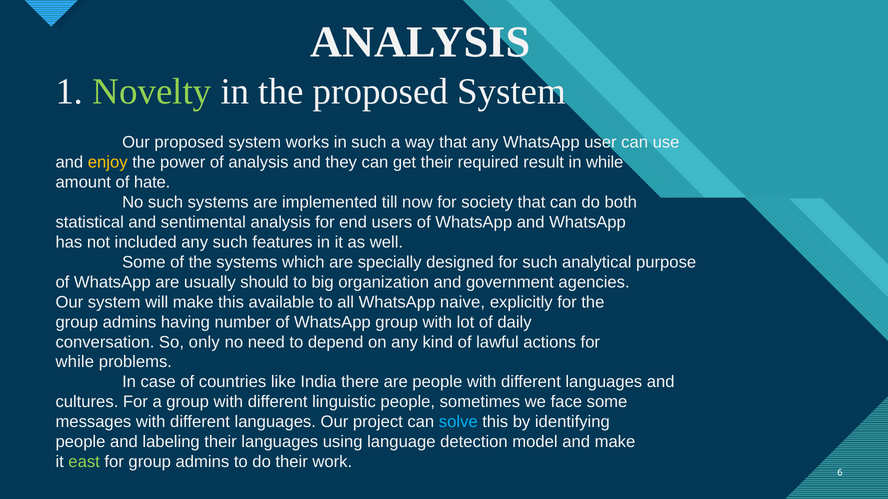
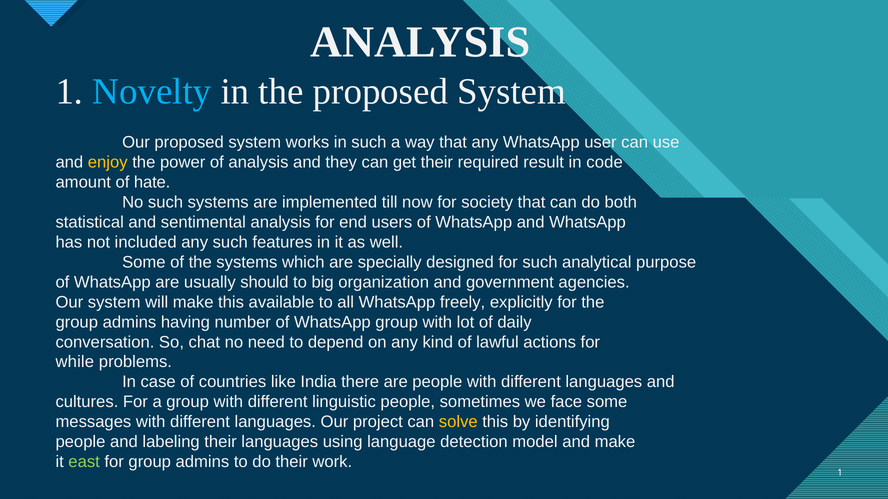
Novelty colour: light green -> light blue (152, 92)
in while: while -> code (605, 163)
naive: naive -> freely (463, 302)
only: only -> chat (204, 342)
solve colour: light blue -> yellow (458, 422)
6: 6 -> 1 (840, 473)
